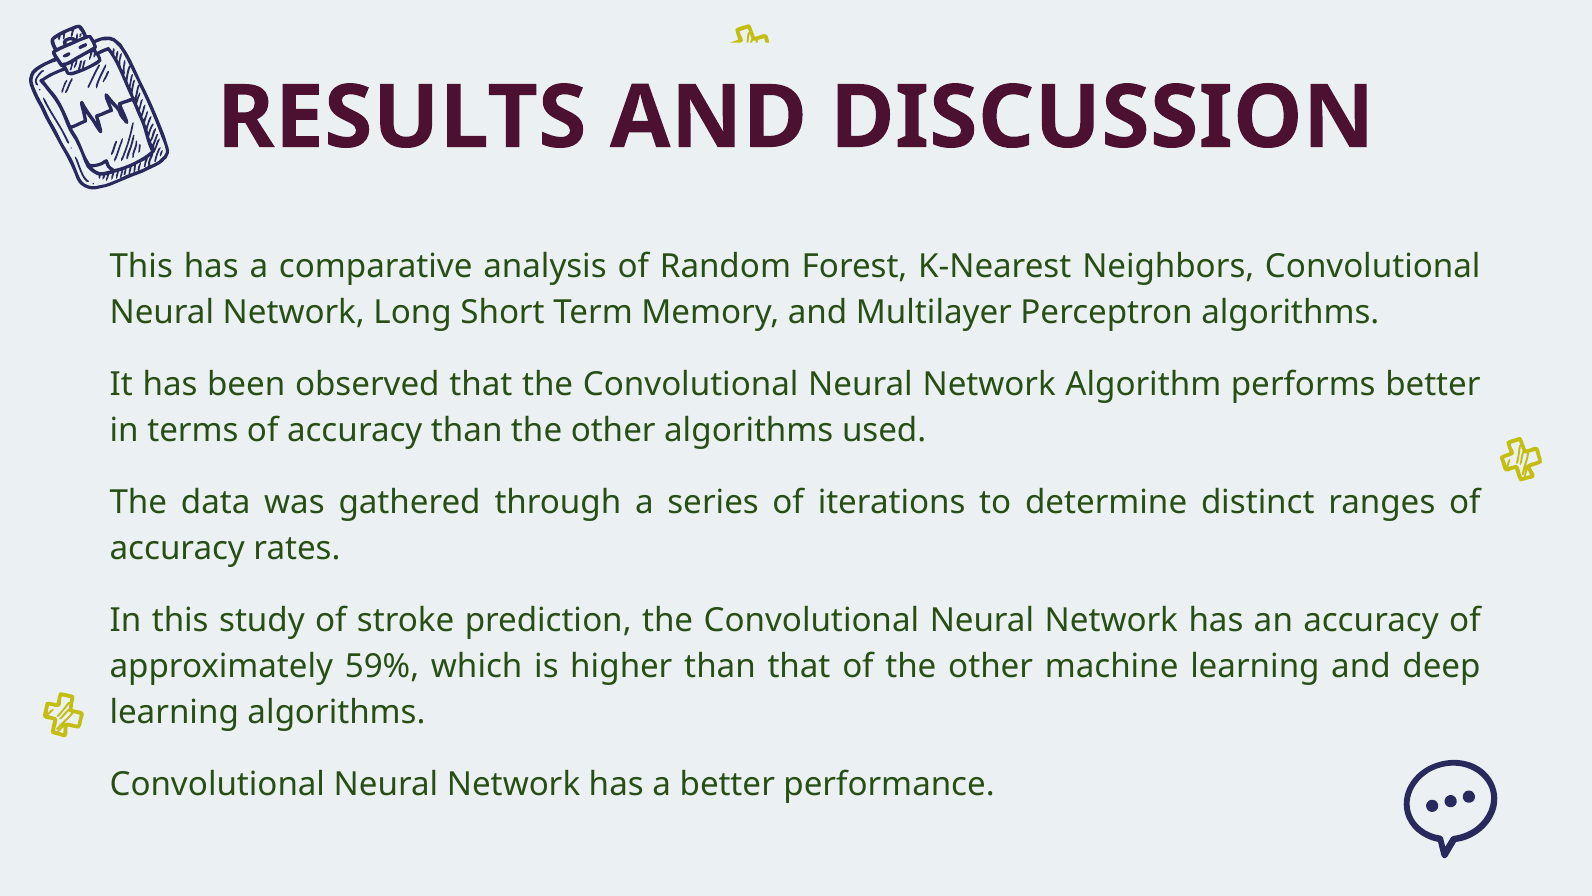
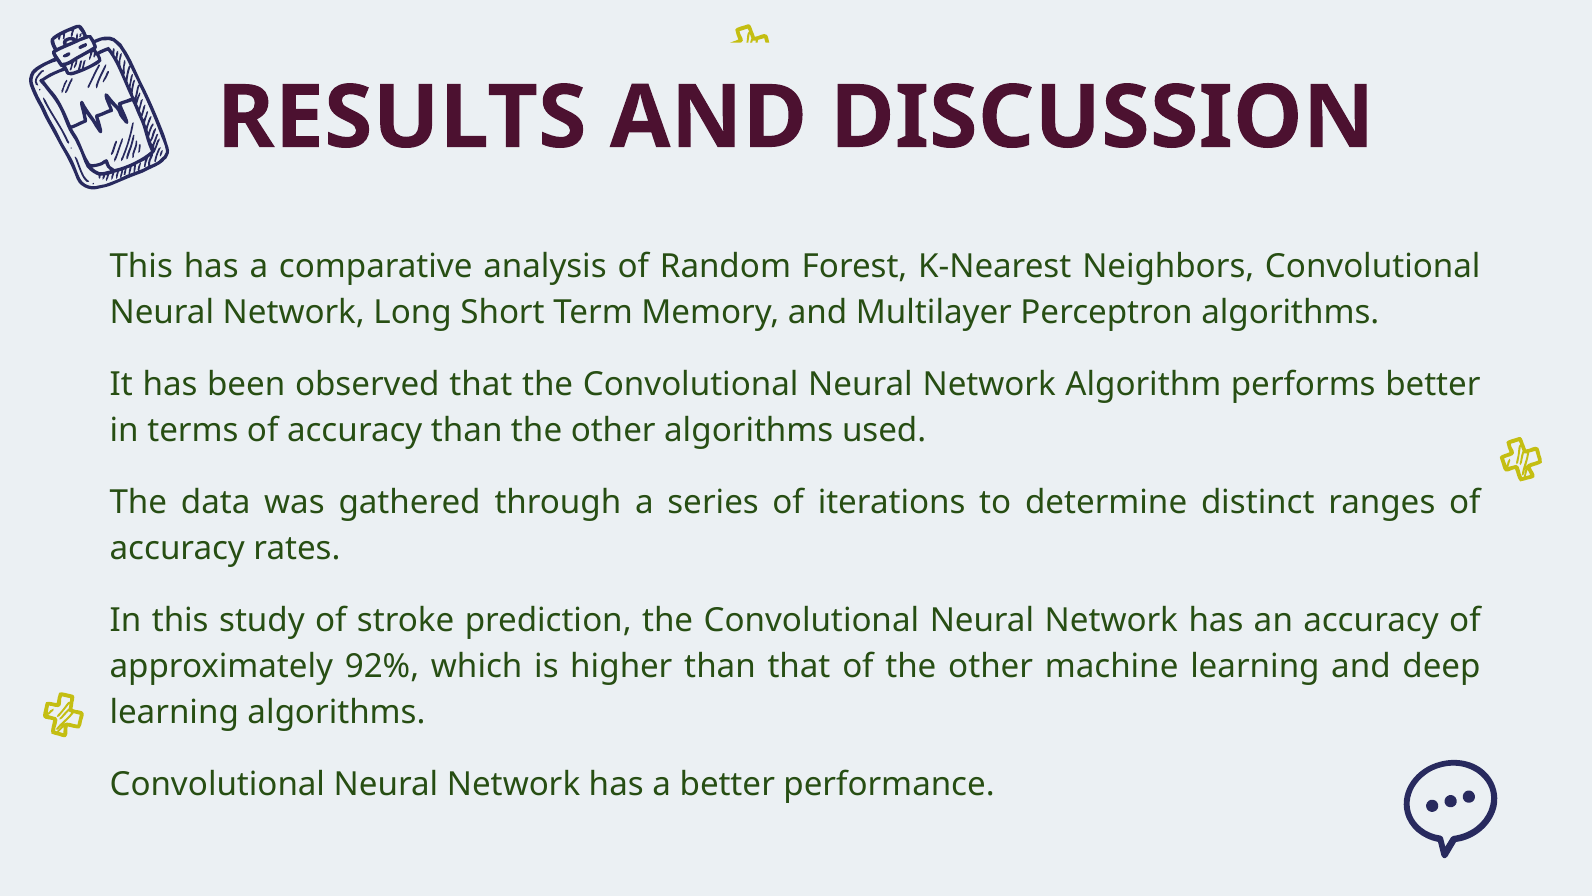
59%: 59% -> 92% (382, 666)
